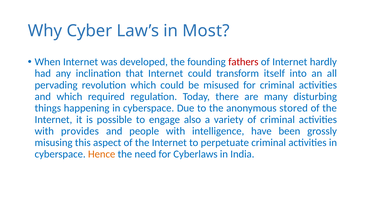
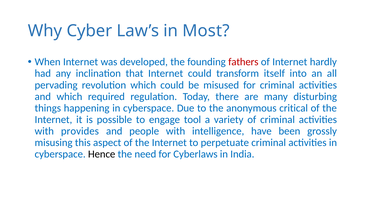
stored: stored -> critical (294, 108)
also: also -> tool (192, 119)
Hence colour: orange -> black (102, 154)
